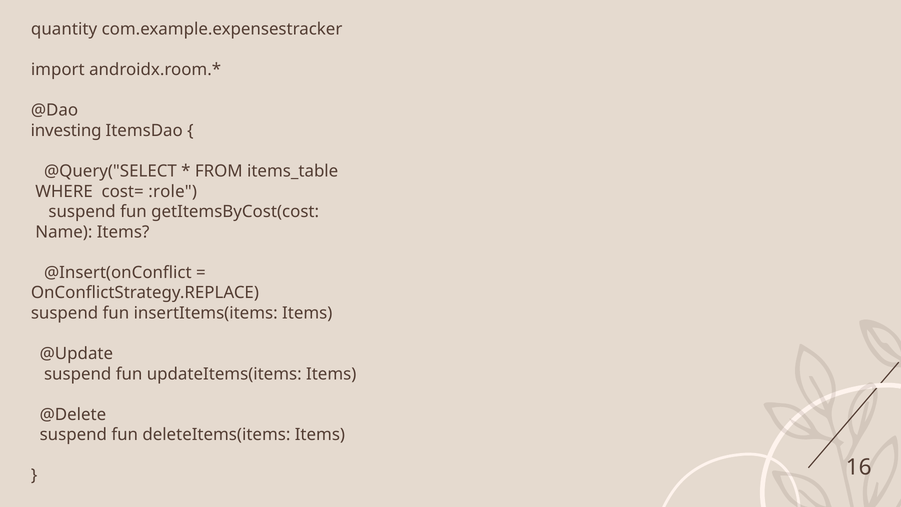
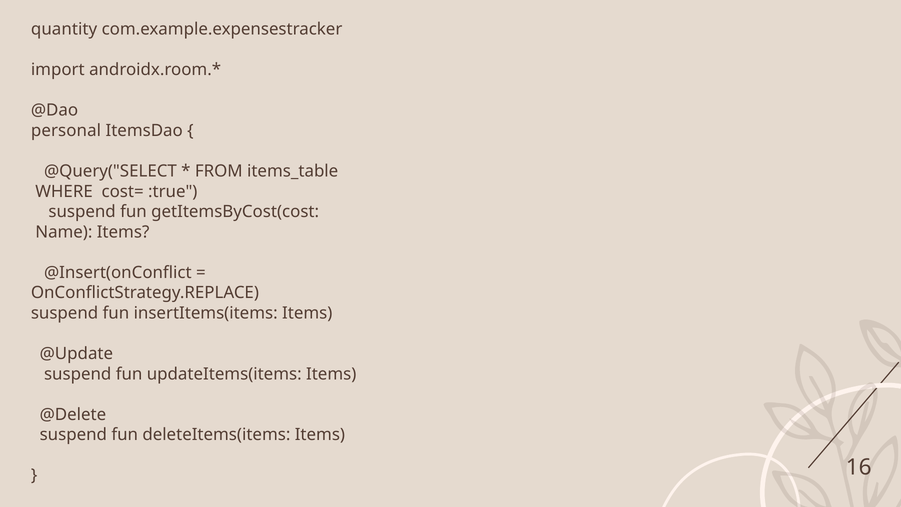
investing: investing -> personal (66, 131)
:role: :role -> :true (173, 191)
